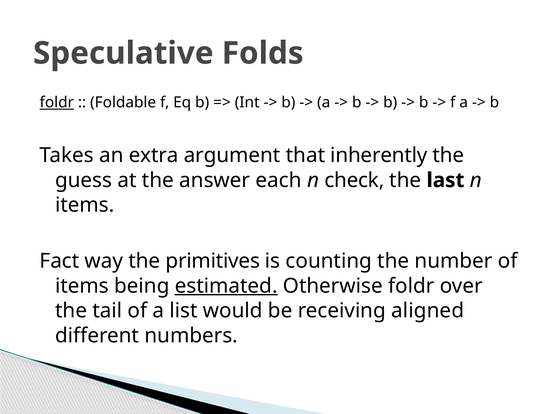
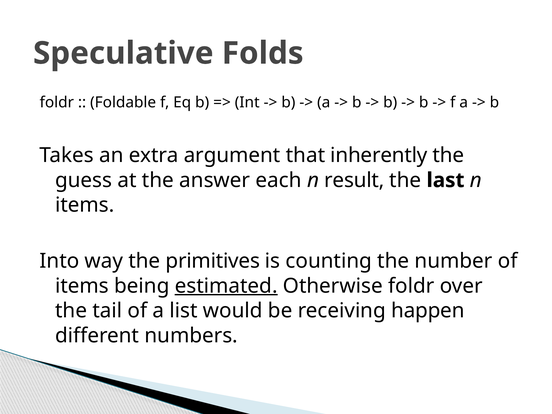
foldr underline: present -> none (57, 102)
check: check -> result (354, 180)
Fact: Fact -> Into (59, 261)
aligned: aligned -> happen (428, 311)
